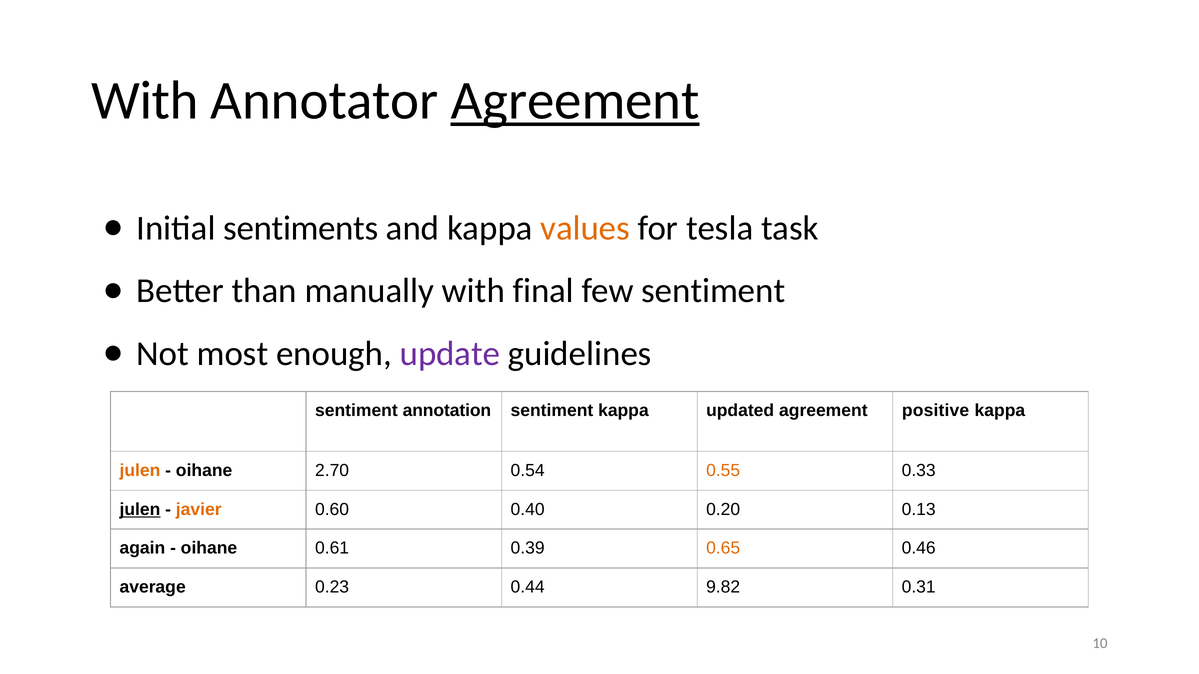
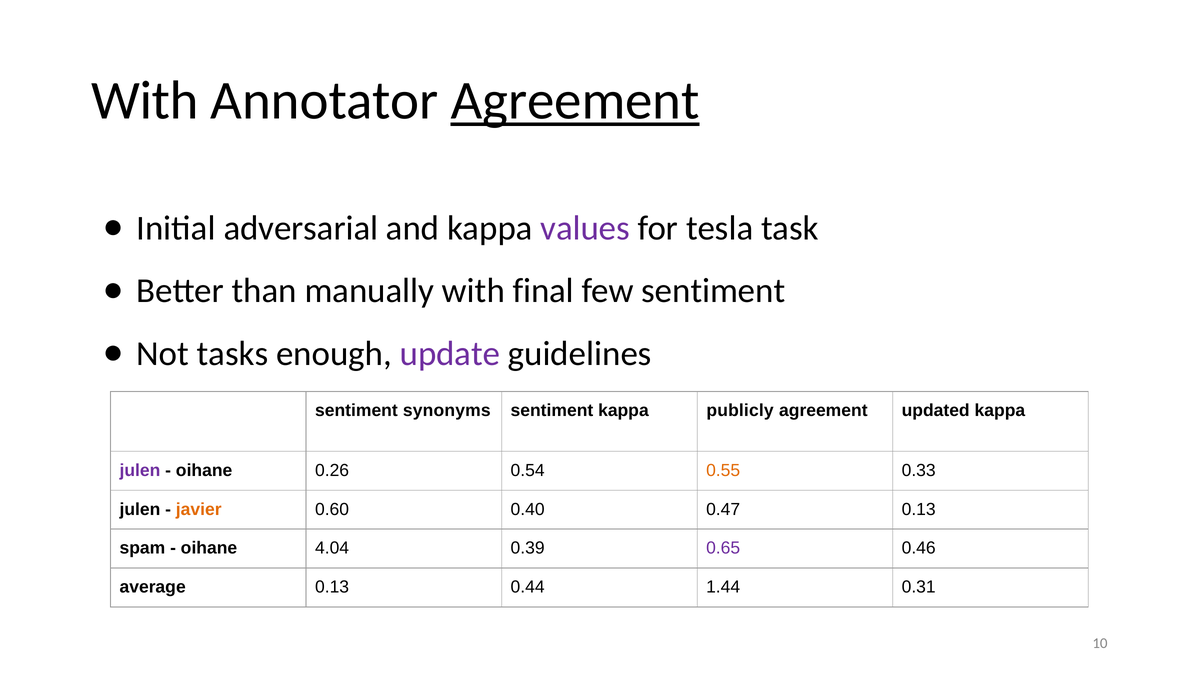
sentiments: sentiments -> adversarial (301, 228)
values colour: orange -> purple (585, 228)
most: most -> tasks (233, 354)
annotation: annotation -> synonyms (447, 411)
updated: updated -> publicly (740, 411)
positive: positive -> updated (936, 411)
julen colour: orange -> purple (140, 471)
2.70: 2.70 -> 0.26 (332, 471)
julen underline: present -> none (140, 510)
0.20: 0.20 -> 0.47 (723, 510)
again: again -> spam (142, 549)
0.61: 0.61 -> 4.04 (332, 549)
0.65 colour: orange -> purple (723, 549)
average 0.23: 0.23 -> 0.13 (332, 587)
9.82: 9.82 -> 1.44 (723, 587)
